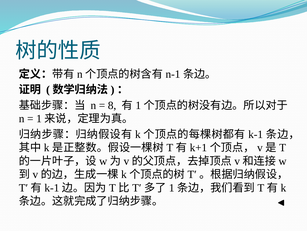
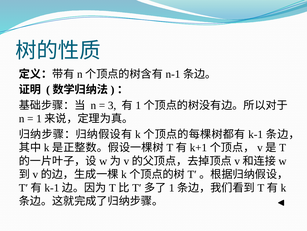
8: 8 -> 3 (112, 105)
